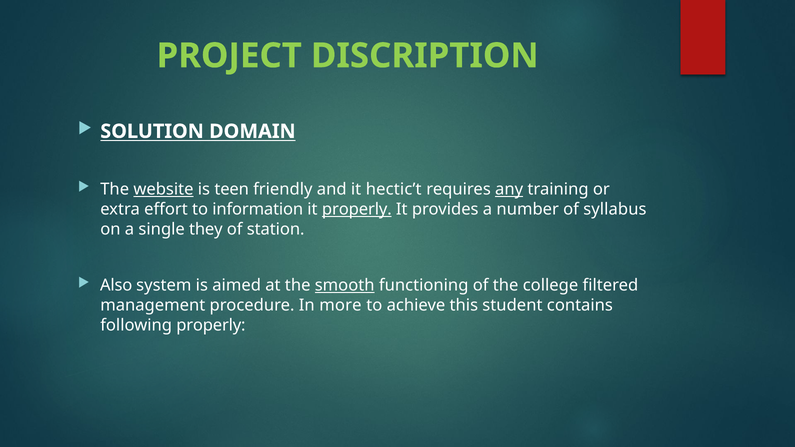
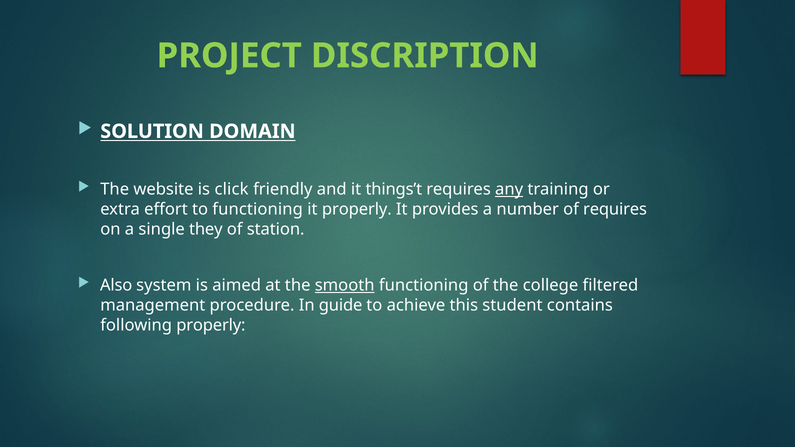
website underline: present -> none (163, 190)
teen: teen -> click (232, 190)
hectic’t: hectic’t -> things’t (394, 190)
to information: information -> functioning (258, 209)
properly underline: present -> none (357, 209)
of syllabus: syllabus -> requires (615, 209)
more: more -> guide (341, 305)
